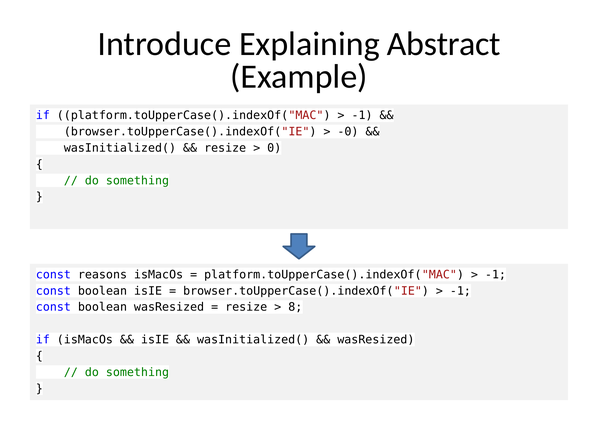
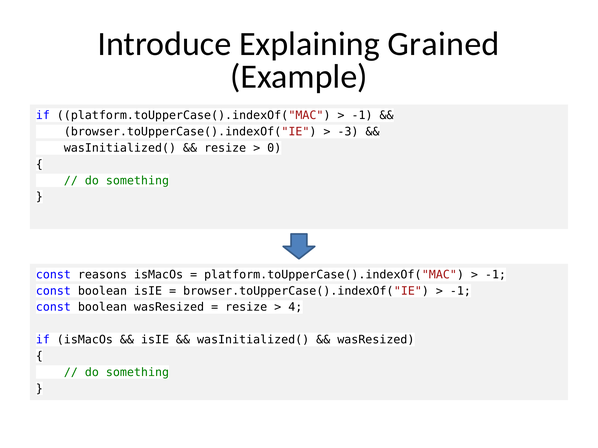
Abstract: Abstract -> Grained (443, 44)
-0: -0 -> -3 (348, 132)
8: 8 -> 4 (295, 307)
